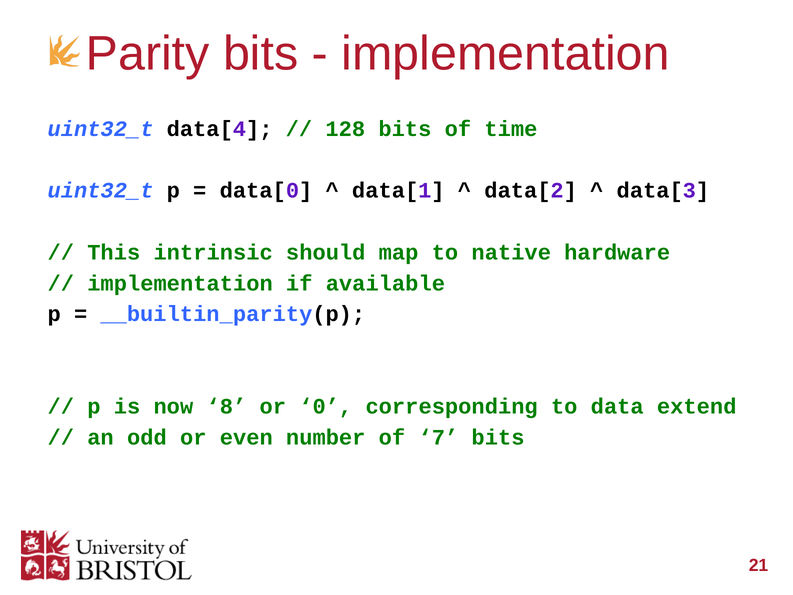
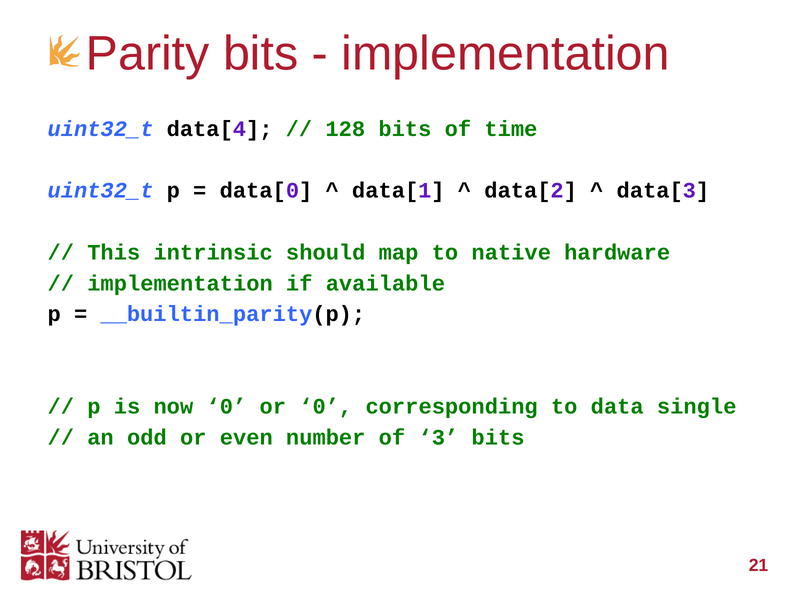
now 8: 8 -> 0 (226, 406)
extend: extend -> single (697, 406)
7: 7 -> 3 (438, 437)
